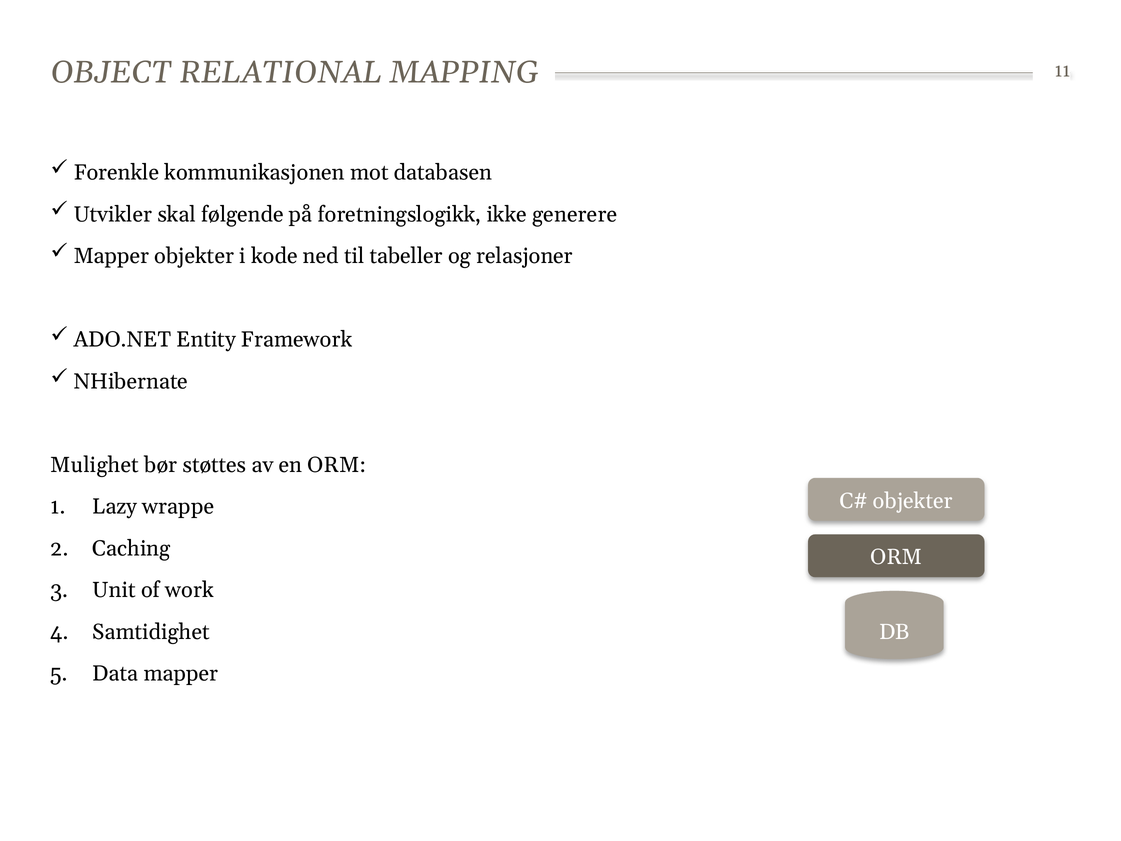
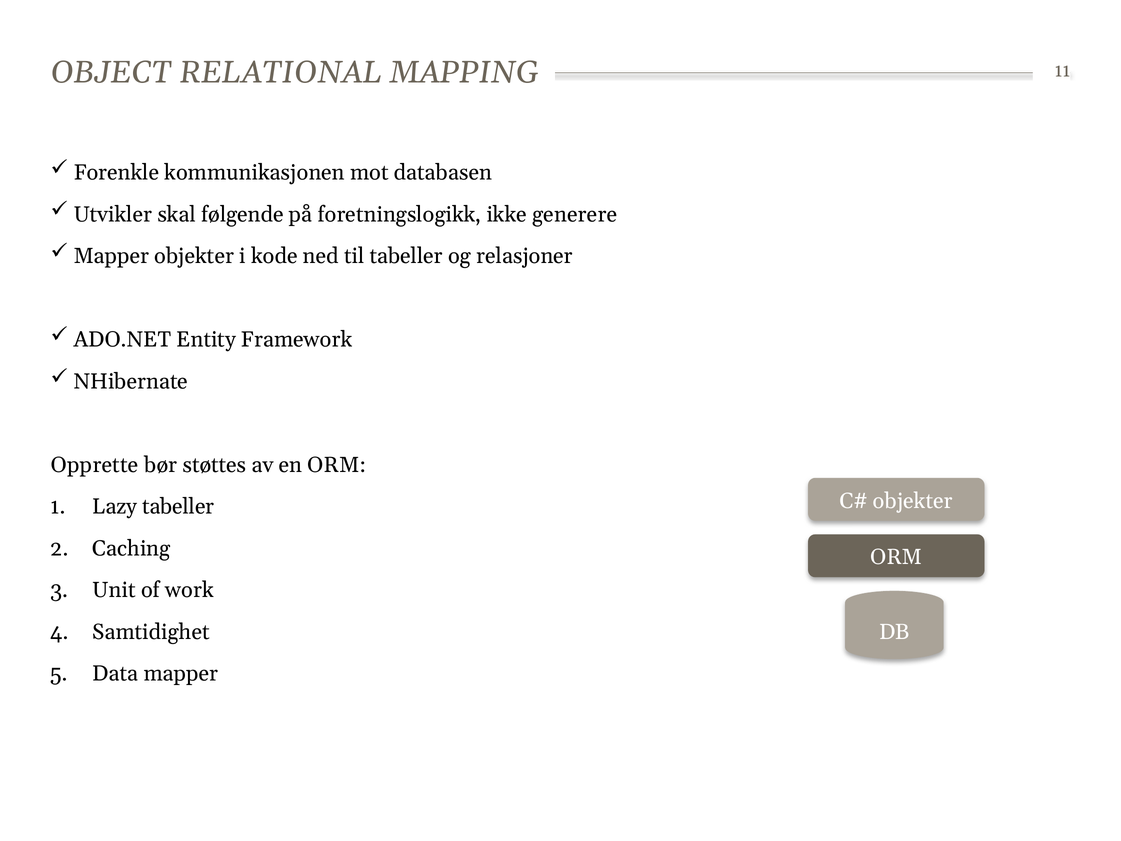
Mulighet: Mulighet -> Opprette (95, 465)
Lazy wrappe: wrappe -> tabeller (178, 507)
